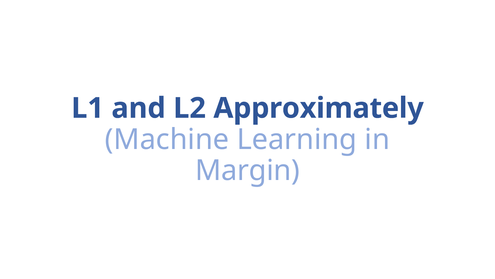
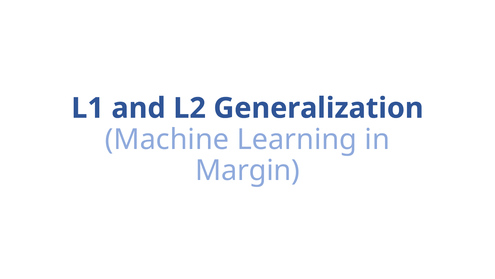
Approximately: Approximately -> Generalization (319, 108)
